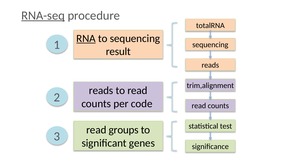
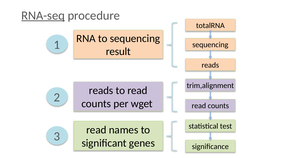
RNA underline: present -> none (86, 38)
code: code -> wget (142, 104)
groups: groups -> names (124, 130)
